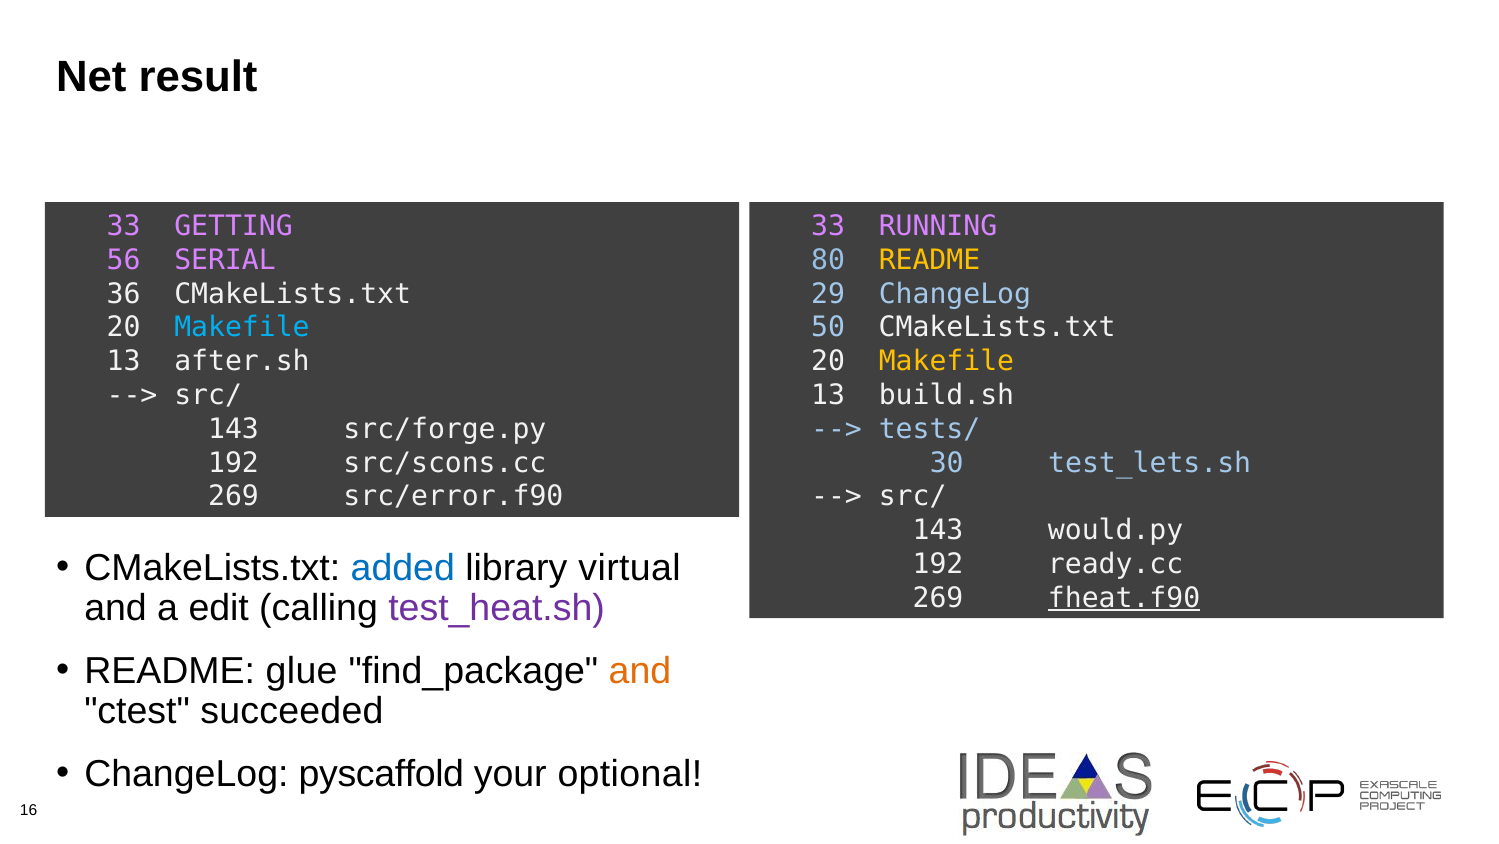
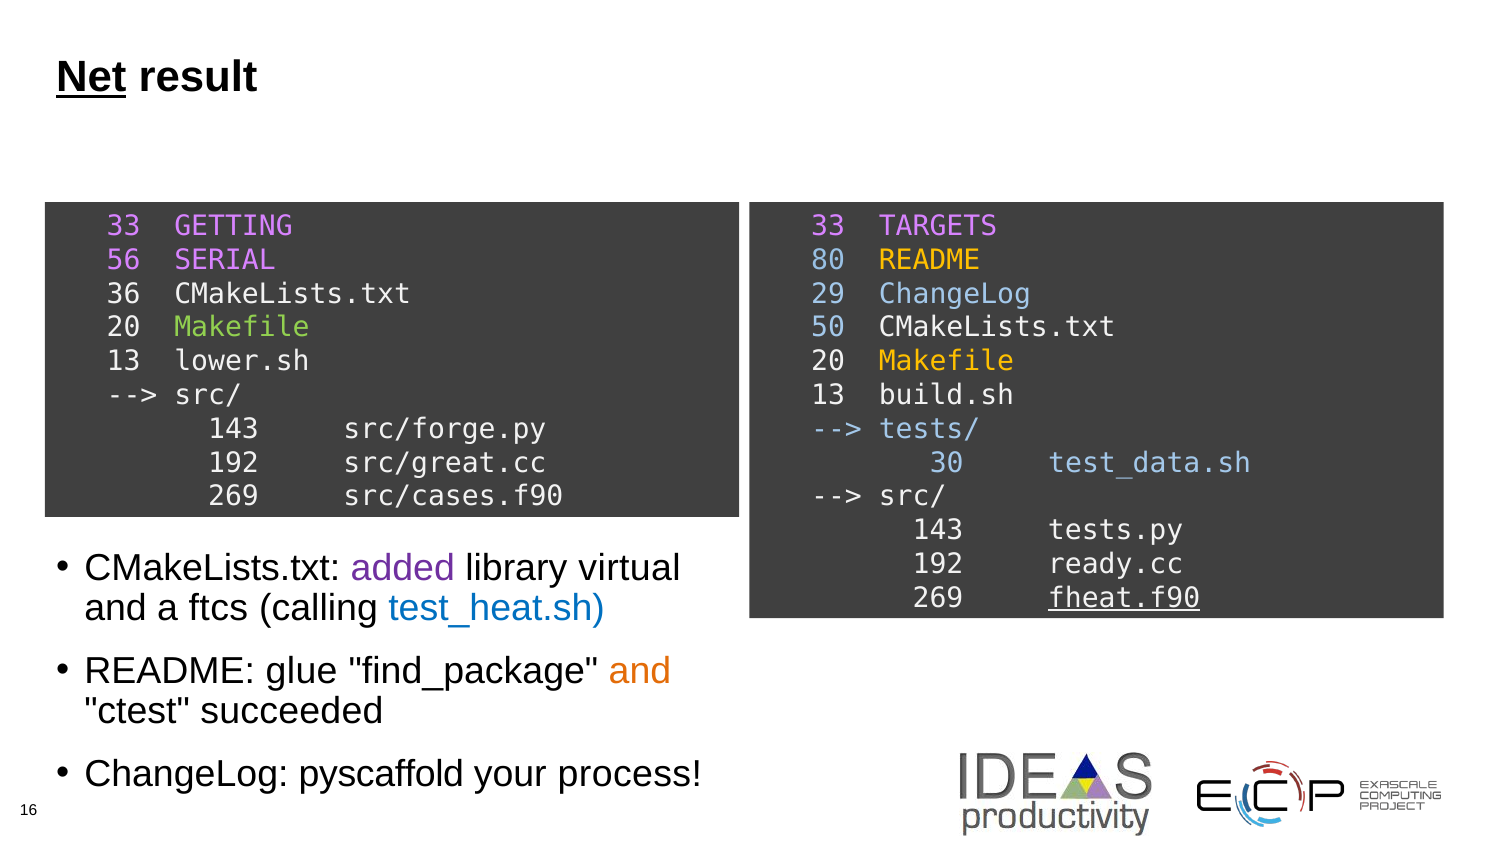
Net underline: none -> present (91, 77)
RUNNING: RUNNING -> TARGETS (938, 226)
Makefile colour: light blue -> light green (242, 327)
after.sh: after.sh -> lower.sh (242, 361)
src/scons.cc: src/scons.cc -> src/great.cc (445, 462)
test_lets.sh: test_lets.sh -> test_data.sh (1150, 462)
src/error.f90: src/error.f90 -> src/cases.f90 (453, 496)
would.py: would.py -> tests.py (1116, 530)
added colour: blue -> purple (403, 568)
edit: edit -> ftcs (218, 608)
test_heat.sh colour: purple -> blue (497, 608)
optional: optional -> process (630, 773)
